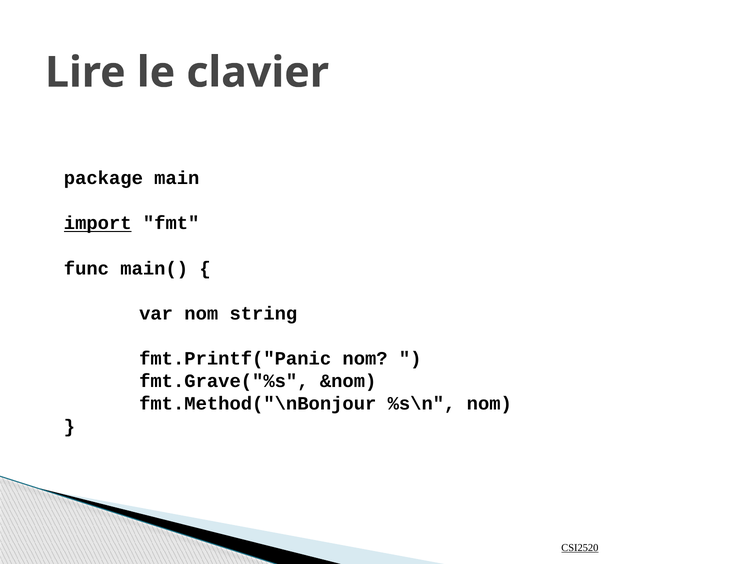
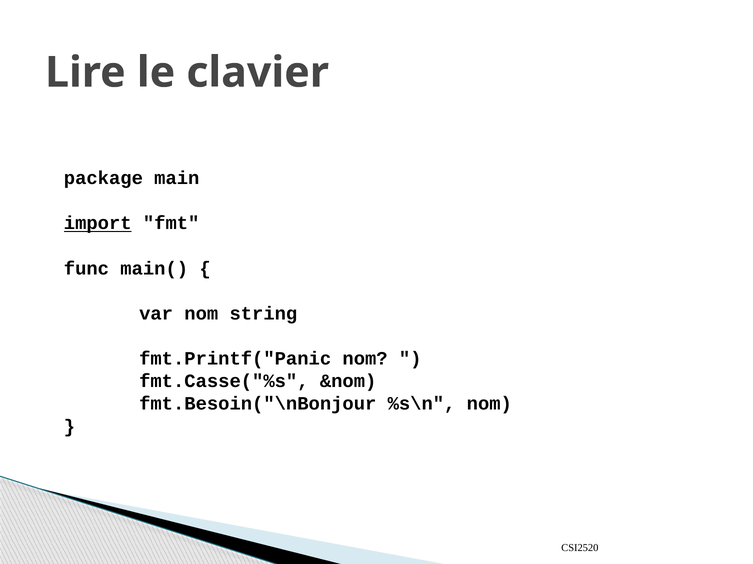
fmt.Grave("%s: fmt.Grave("%s -> fmt.Casse("%s (224, 382)
fmt.Method("\nBonjour: fmt.Method("\nBonjour -> fmt.Besoin("\nBonjour (258, 404)
CSI2520 underline: present -> none (580, 549)
